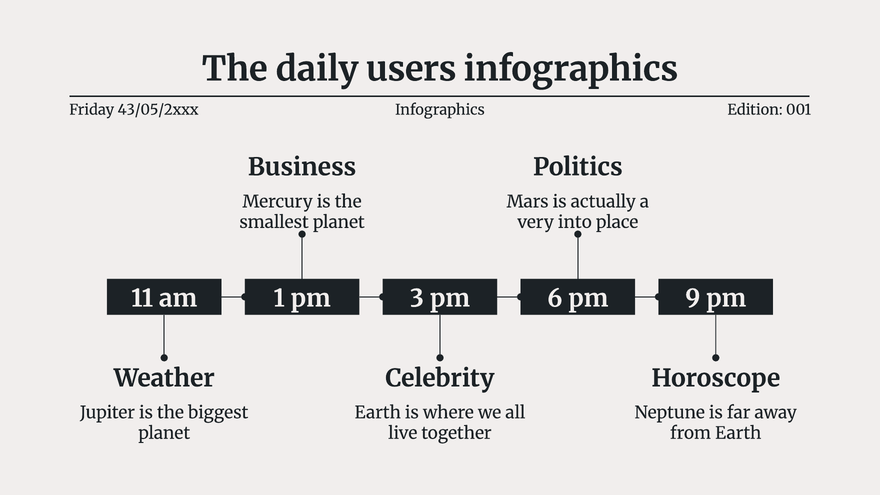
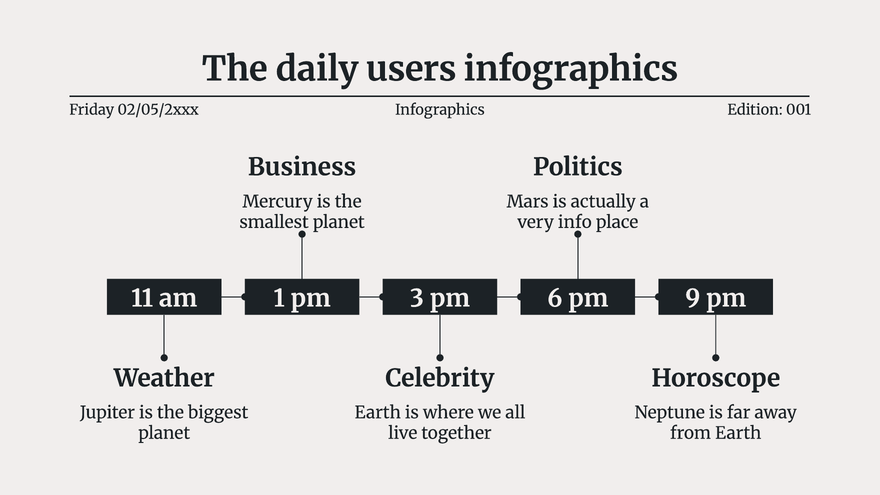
43/05/2xxx: 43/05/2xxx -> 02/05/2xxx (158, 110)
into: into -> info (575, 222)
